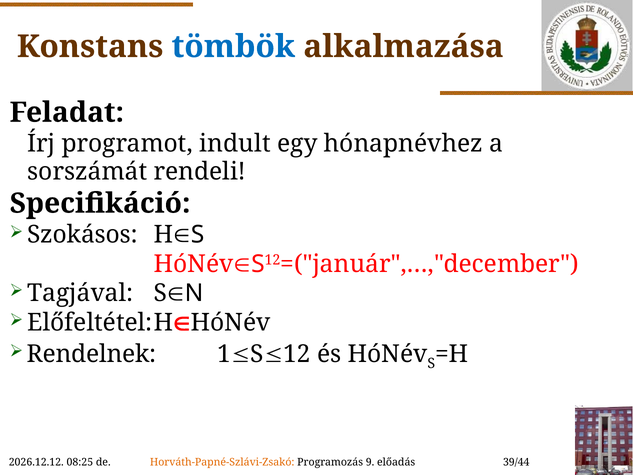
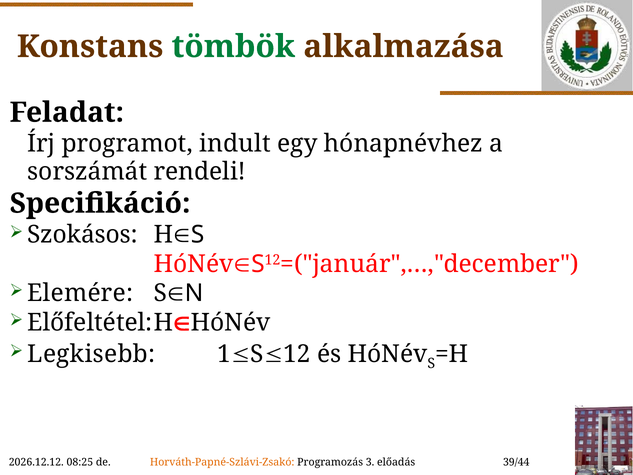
tömbök colour: blue -> green (233, 47)
Tagjával: Tagjával -> Elemére (80, 293)
Rendelnek: Rendelnek -> Legkisebb (91, 354)
9: 9 -> 3 (370, 462)
